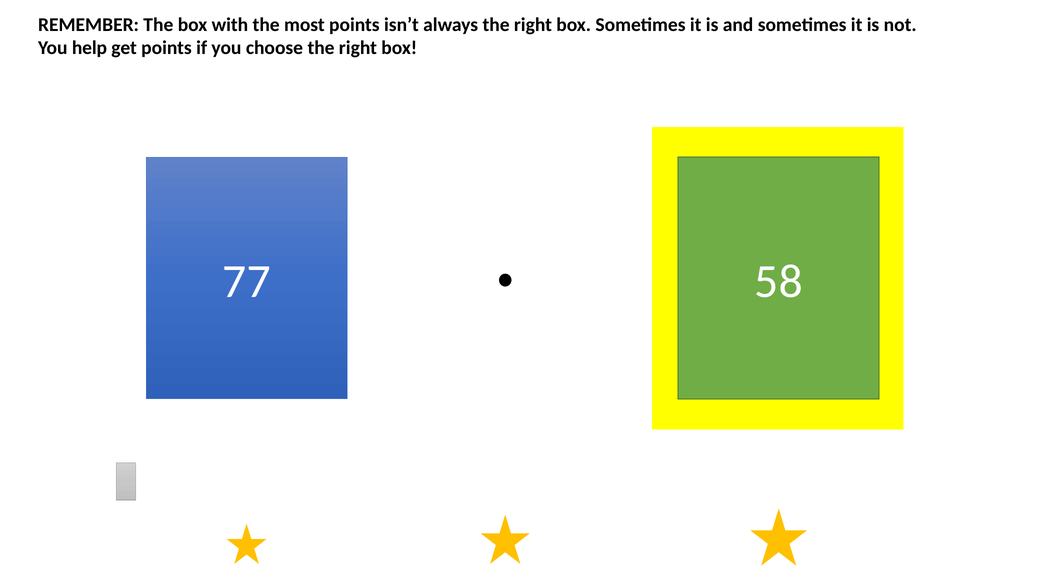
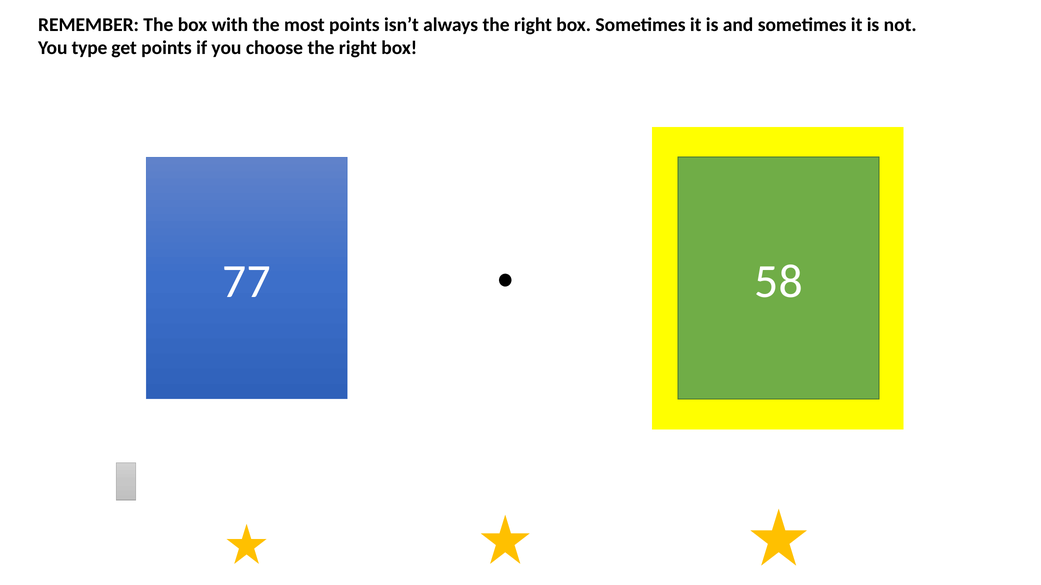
help: help -> type (89, 48)
